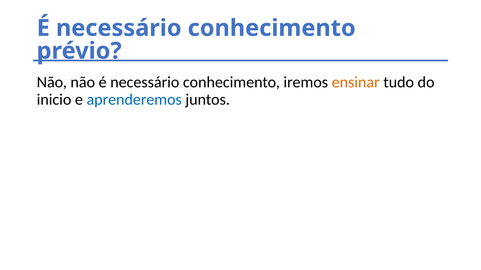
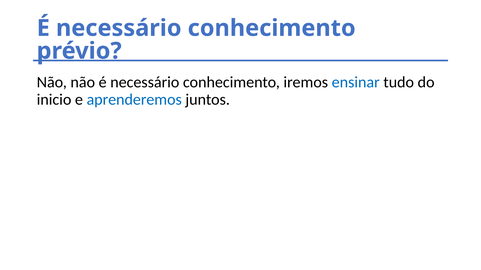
ensinar colour: orange -> blue (356, 82)
